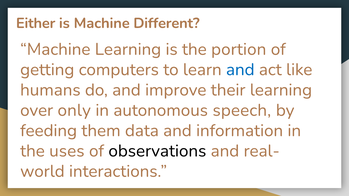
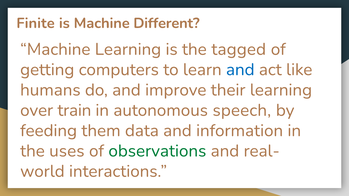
Either: Either -> Finite (36, 23)
portion: portion -> tagged (239, 49)
only: only -> train (74, 110)
observations colour: black -> green (157, 151)
